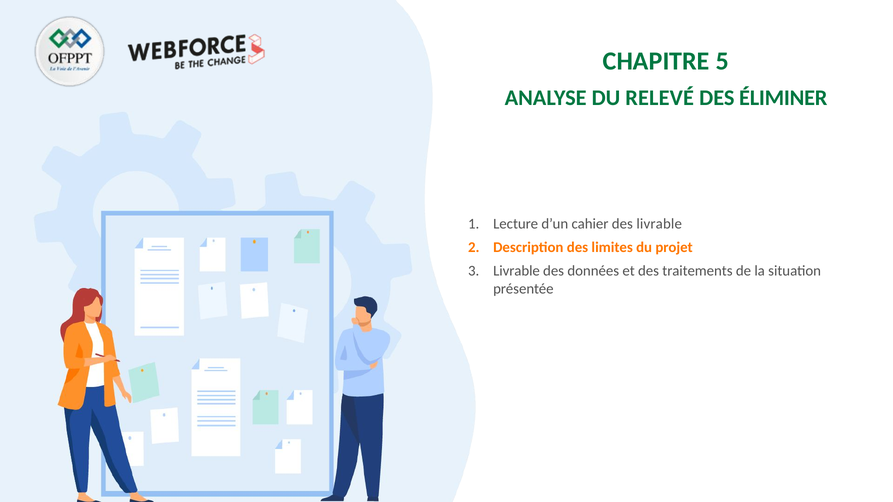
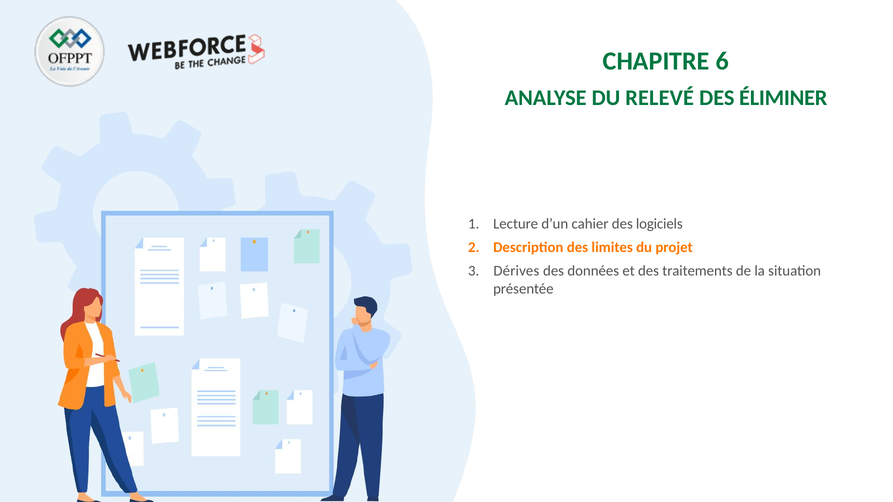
5: 5 -> 6 (722, 61)
des livrable: livrable -> logiciels (659, 224)
Livrable: Livrable -> Dérives (516, 271)
